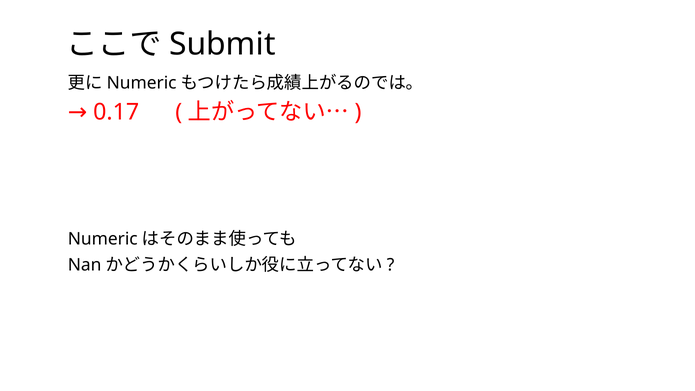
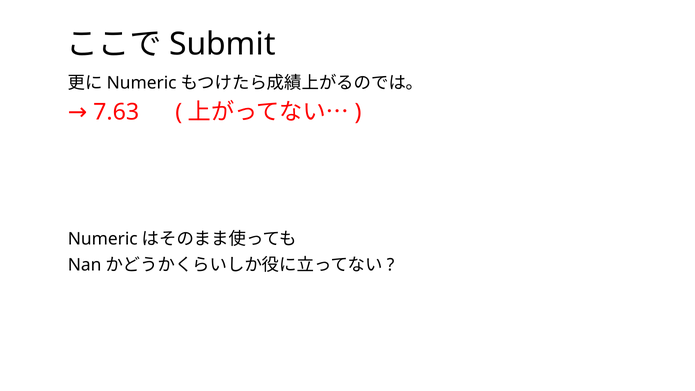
0.17: 0.17 -> 7.63 (116, 112)
